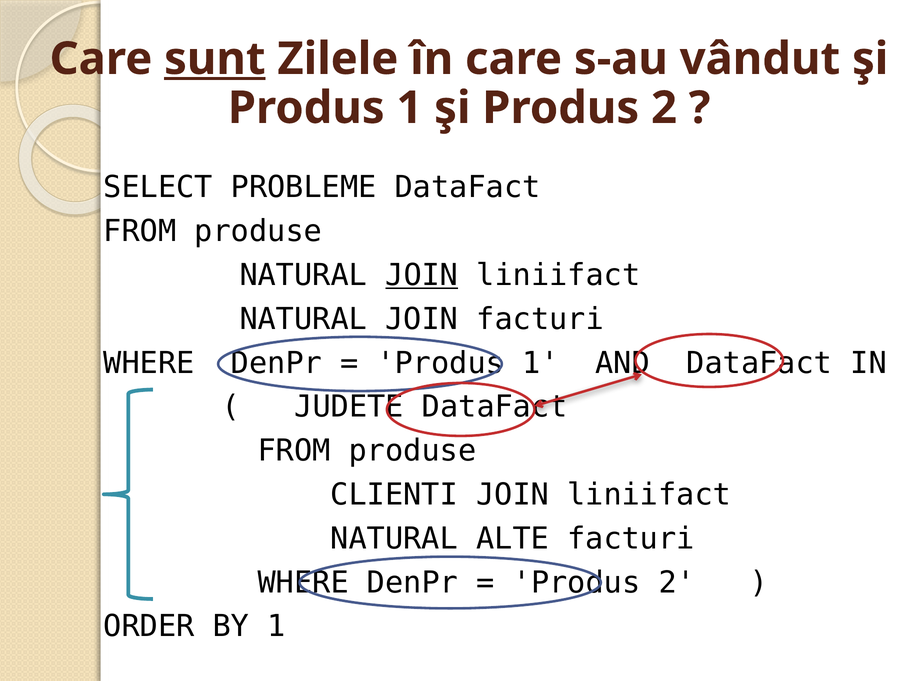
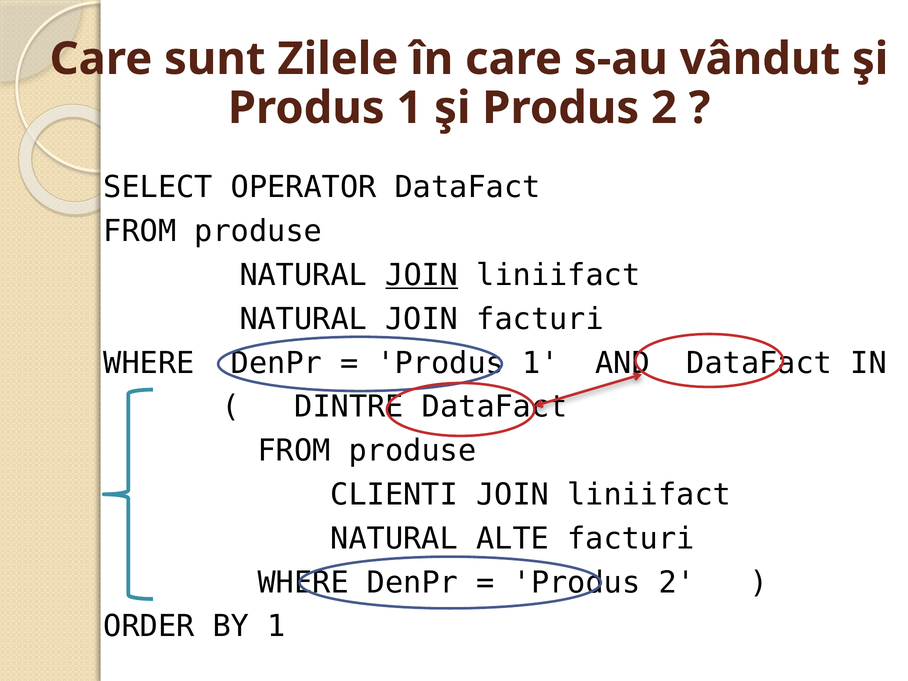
sunt underline: present -> none (215, 59)
PROBLEME: PROBLEME -> OPERATOR (304, 187)
JUDETE: JUDETE -> DINTRE (349, 407)
